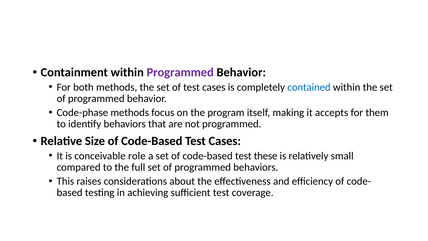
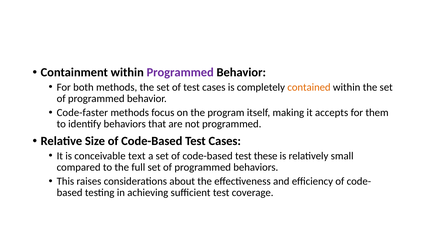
contained colour: blue -> orange (309, 87)
Code-phase: Code-phase -> Code-faster (82, 112)
role: role -> text (137, 156)
